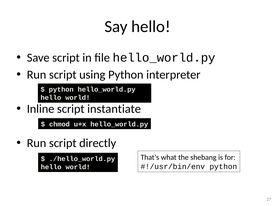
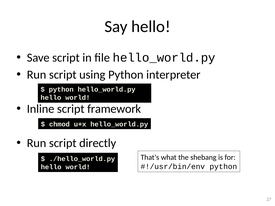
instantiate: instantiate -> framework (114, 109)
